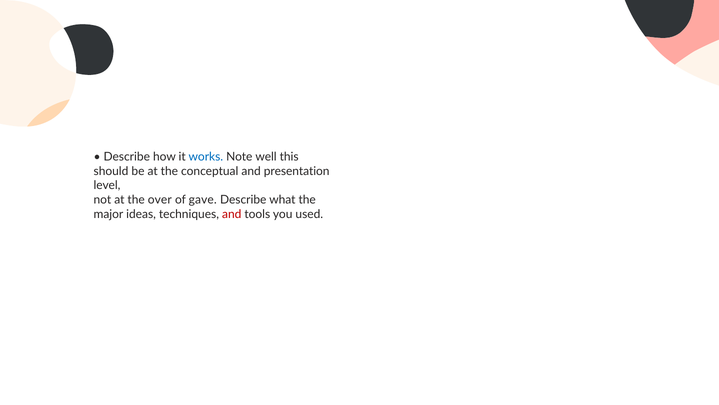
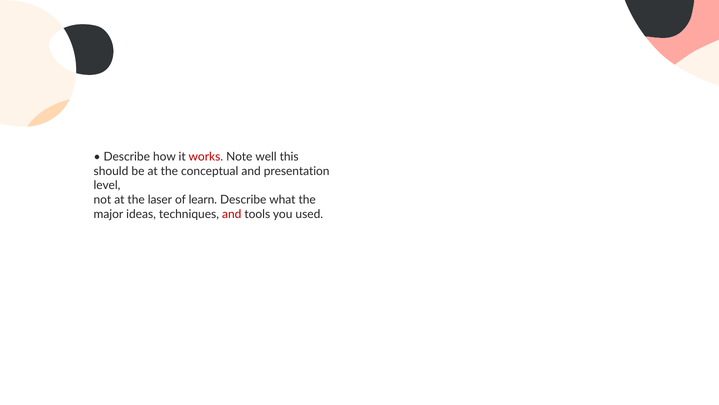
works colour: blue -> red (206, 156)
over: over -> laser (160, 200)
gave: gave -> learn (203, 200)
